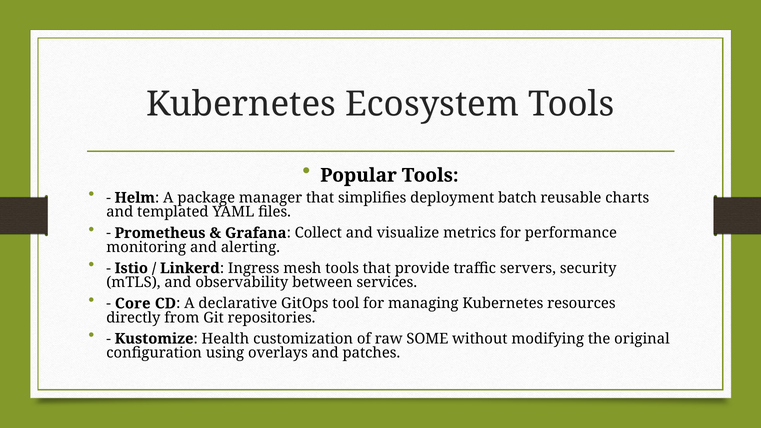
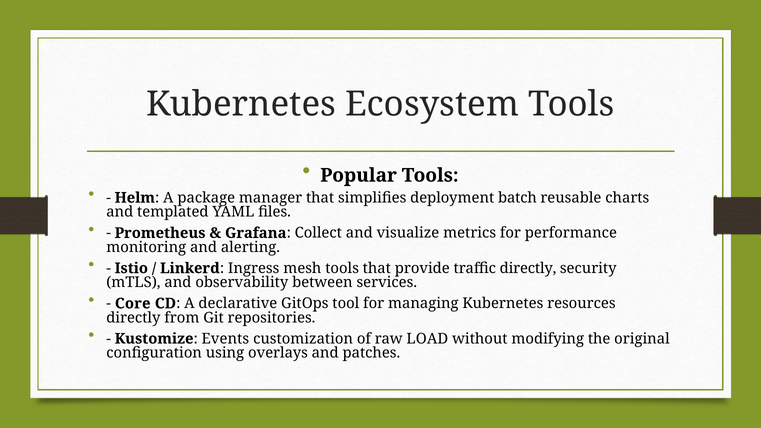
traffic servers: servers -> directly (528, 268)
Health: Health -> Events (225, 339)
SOME: SOME -> LOAD (427, 339)
